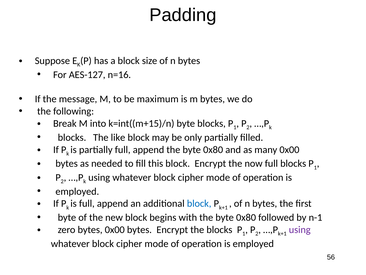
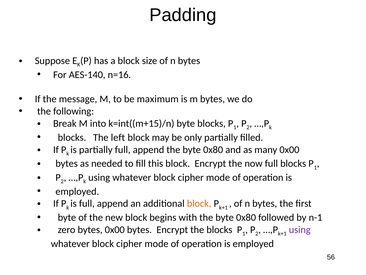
AES-127: AES-127 -> AES-140 (87, 75)
like: like -> left (118, 137)
block colour: blue -> orange (199, 203)
